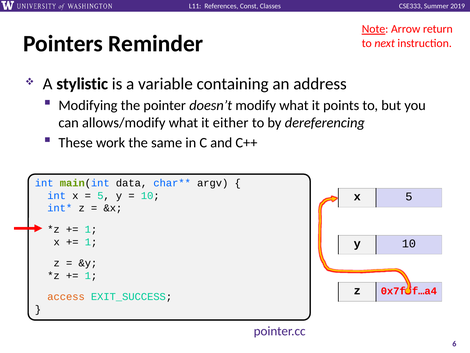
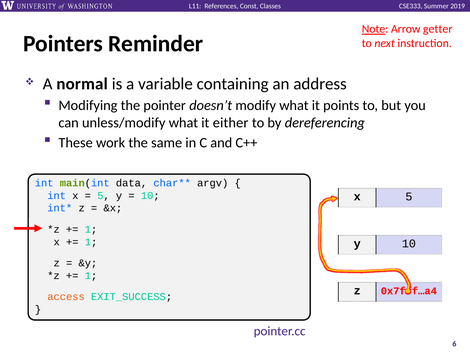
return: return -> getter (438, 29)
stylistic: stylistic -> normal (82, 84)
allows/modify: allows/modify -> unless/modify (124, 122)
